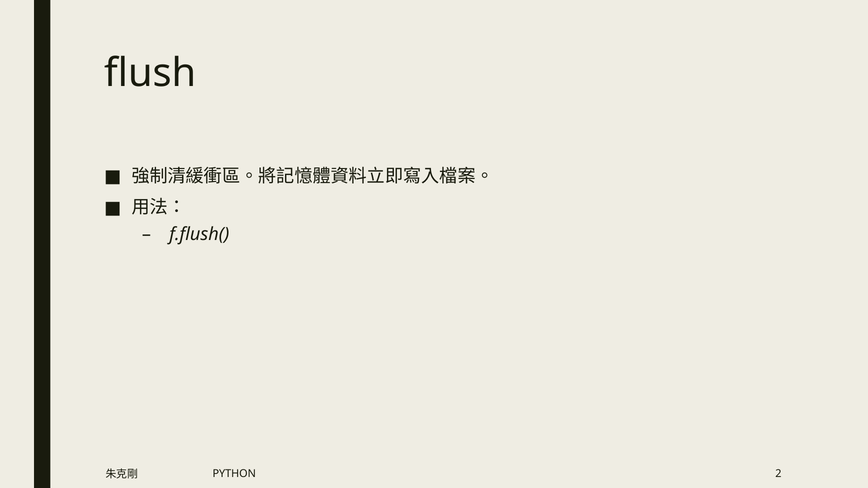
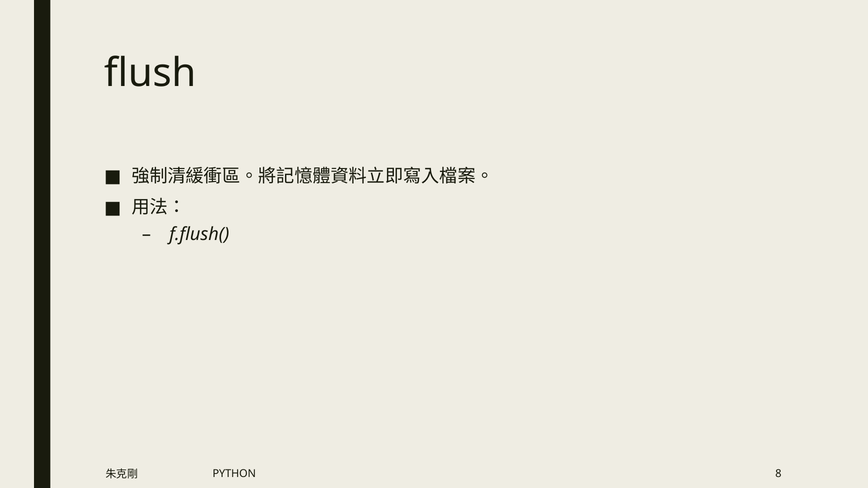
2: 2 -> 8 (778, 474)
